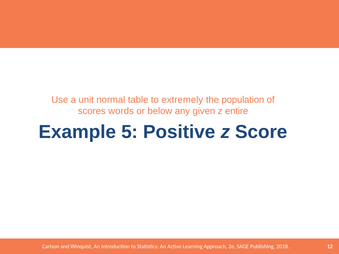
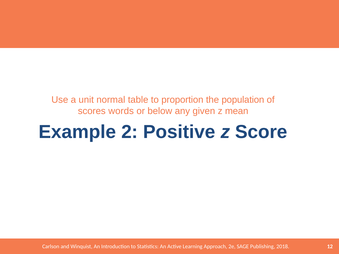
extremely: extremely -> proportion (182, 100)
entire: entire -> mean (237, 111)
5: 5 -> 2 (130, 132)
